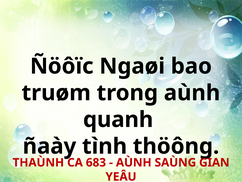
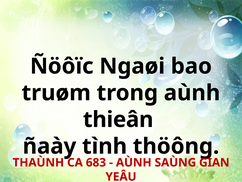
quanh: quanh -> thieân (118, 119)
